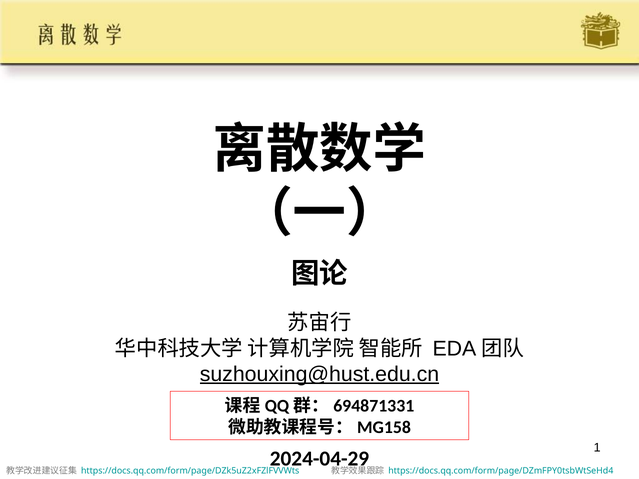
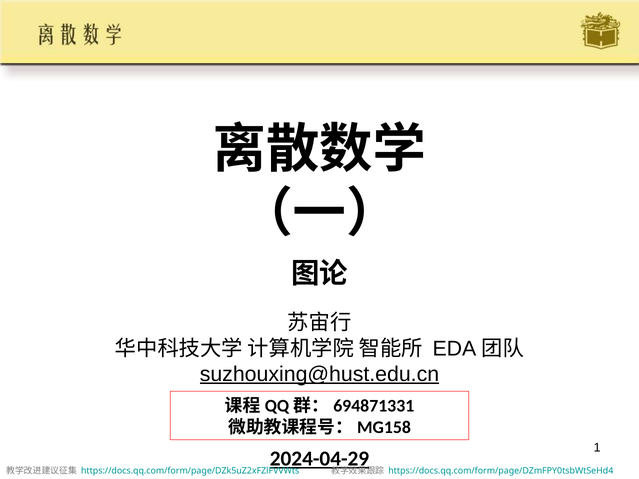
2024-04-29 underline: none -> present (319, 459)
